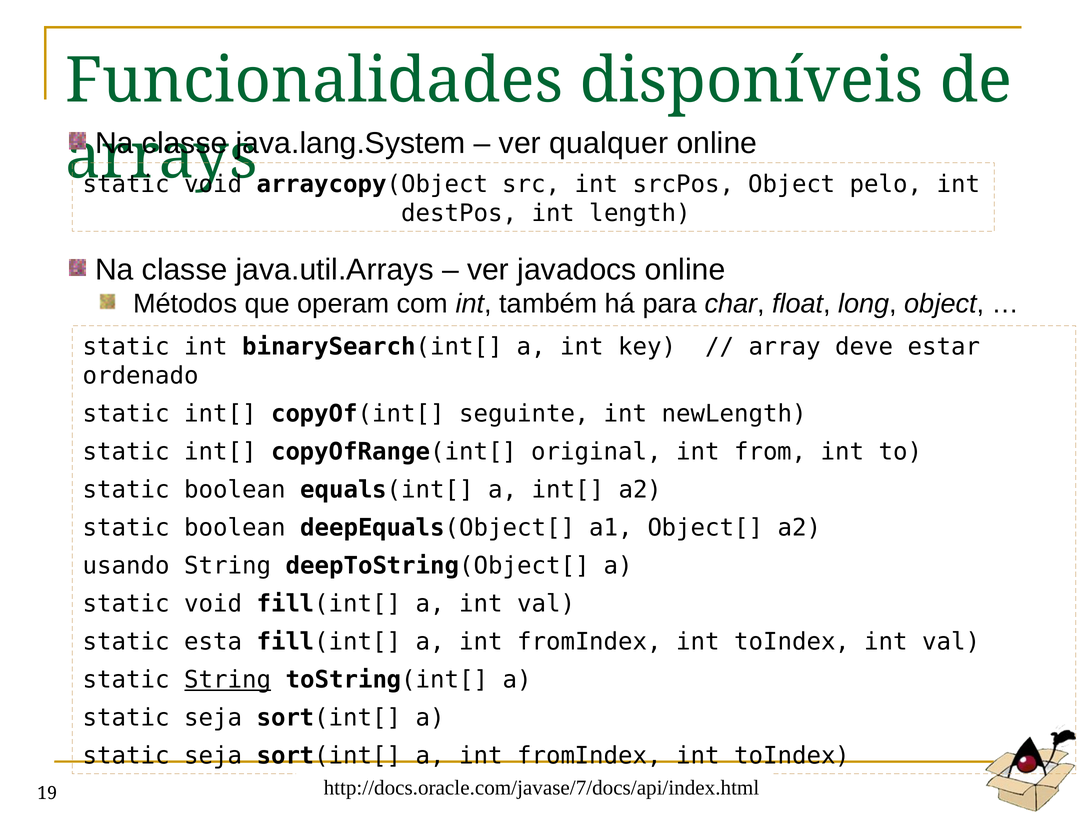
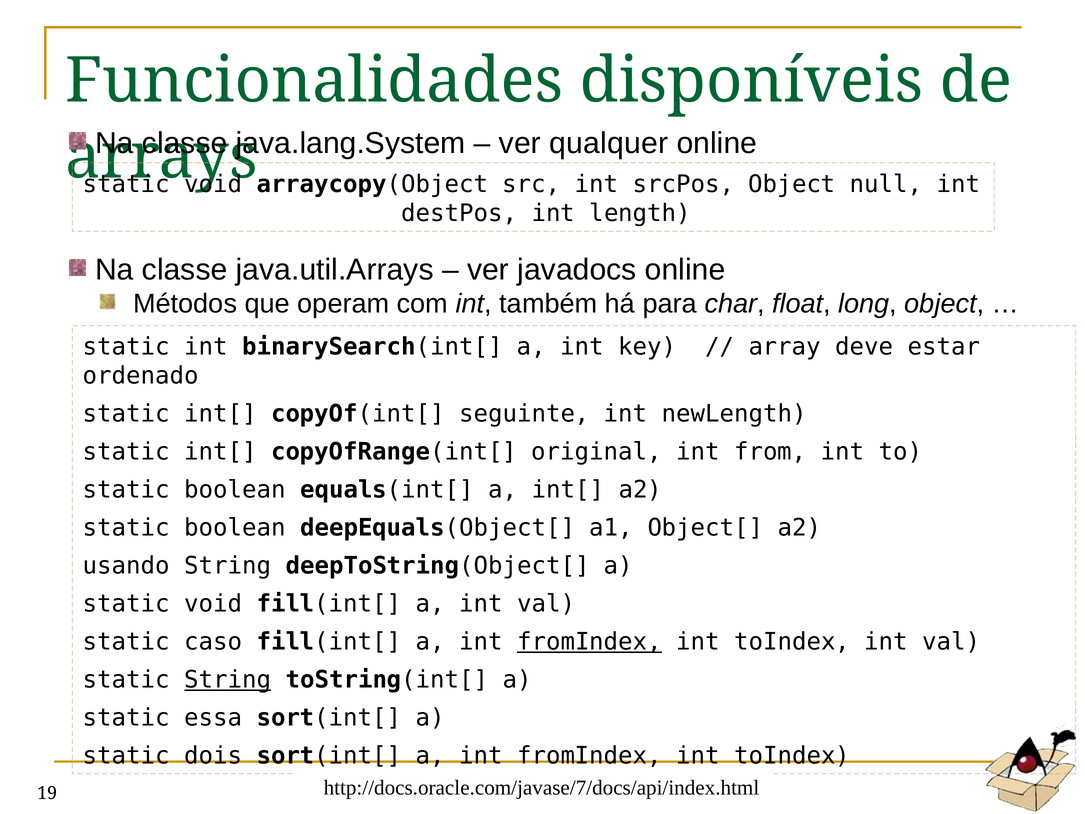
pelo: pelo -> null (886, 184)
esta: esta -> caso (213, 642)
fromIndex underline: none -> present (589, 642)
seja: seja -> essa (213, 718)
seja: seja -> dois (213, 756)
